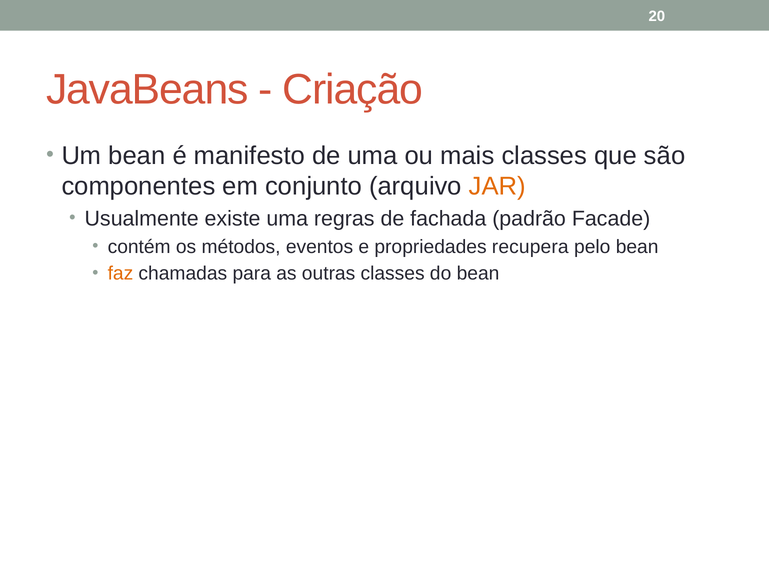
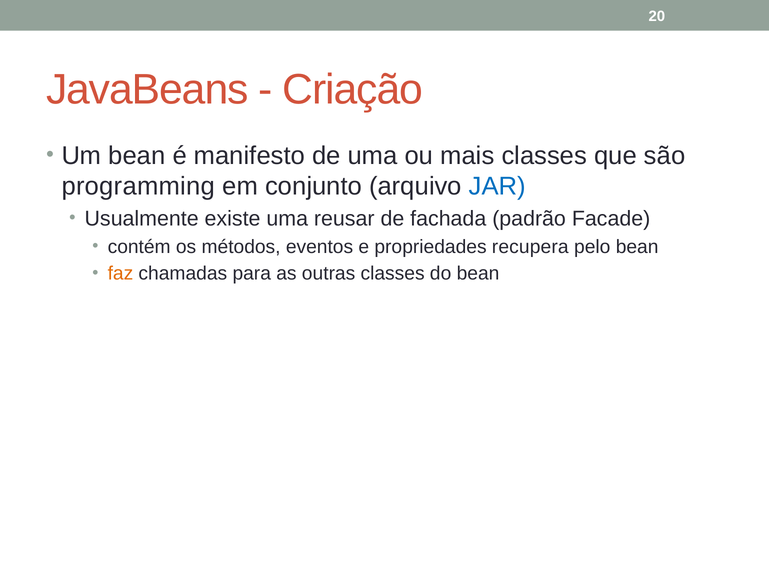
componentes: componentes -> programming (138, 186)
JAR colour: orange -> blue (497, 186)
regras: regras -> reusar (344, 219)
